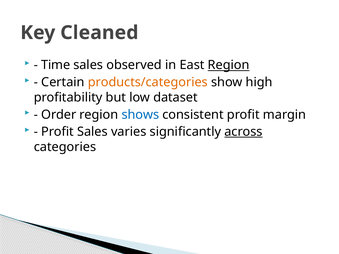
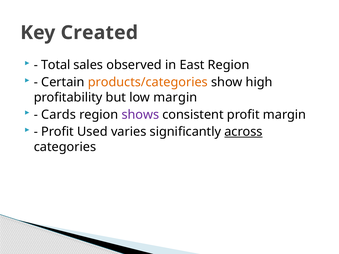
Cleaned: Cleaned -> Created (99, 33)
Time: Time -> Total (56, 65)
Region underline: present -> none (229, 65)
low dataset: dataset -> margin (175, 98)
Order: Order -> Cards (59, 115)
shows colour: blue -> purple (140, 115)
Profit Sales: Sales -> Used (92, 132)
